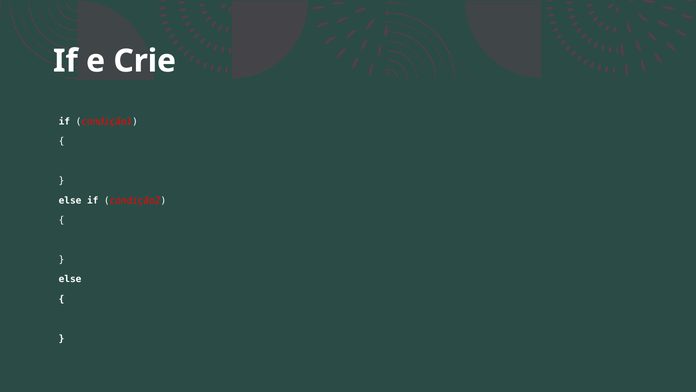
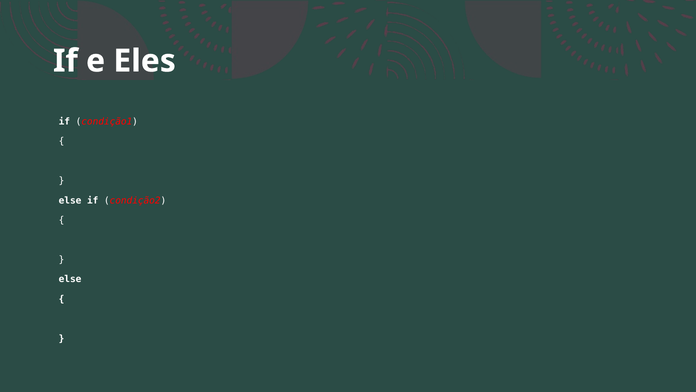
Crie: Crie -> Eles (145, 61)
